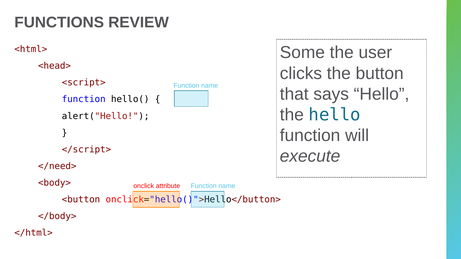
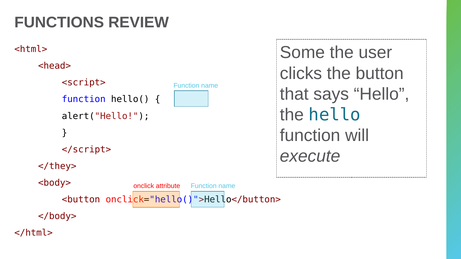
</need>: </need> -> </they> (57, 166)
